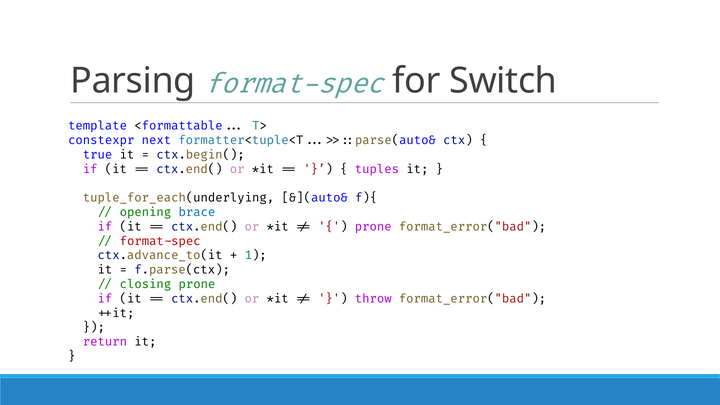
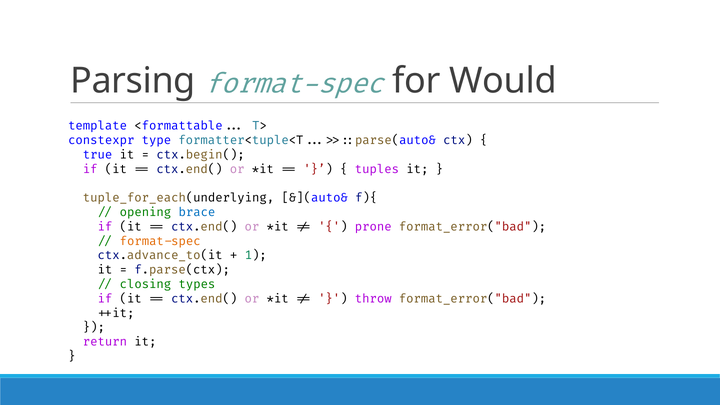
Switch: Switch -> Would (503, 81)
next: next -> type (156, 140)
format-spec colour: red -> orange (160, 241)
closing prone: prone -> types (197, 284)
